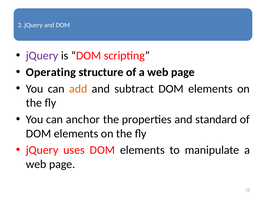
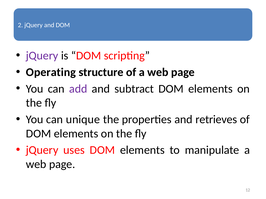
add colour: orange -> purple (78, 89)
anchor: anchor -> unique (83, 120)
standard: standard -> retrieves (216, 120)
